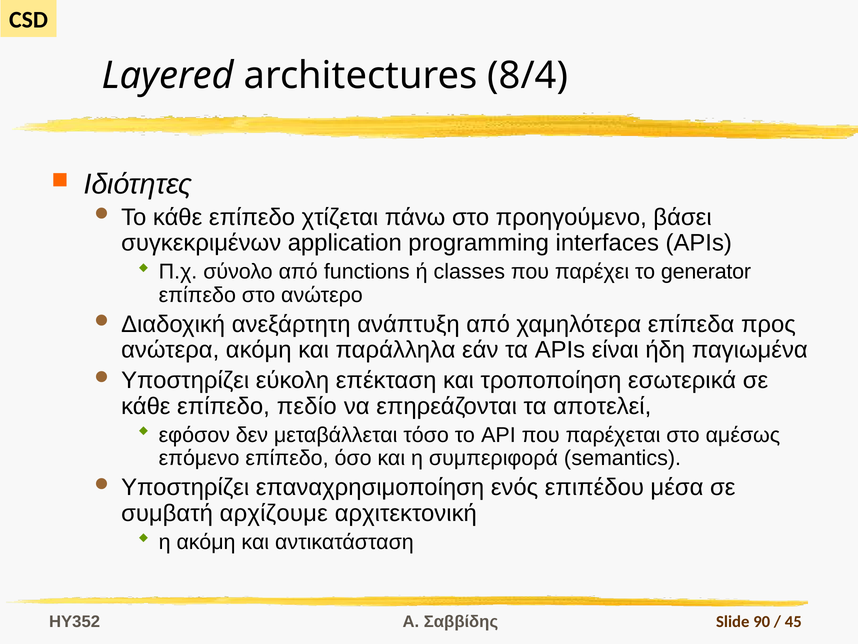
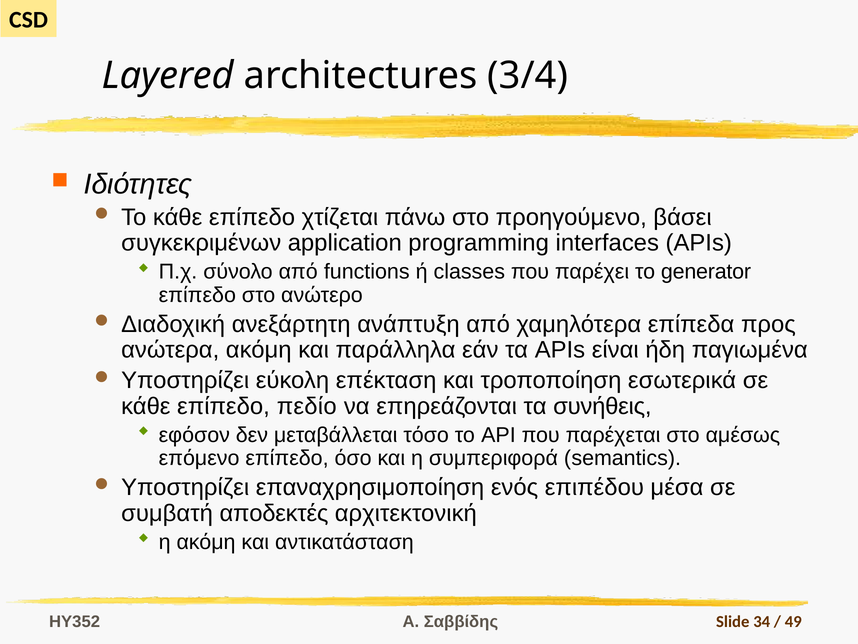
8/4: 8/4 -> 3/4 (528, 76)
αποτελεί: αποτελεί -> συνήθεις (602, 406)
αρχίζουμε: αρχίζουμε -> αποδεκτές (274, 513)
90: 90 -> 34 (762, 621)
45: 45 -> 49 (793, 621)
